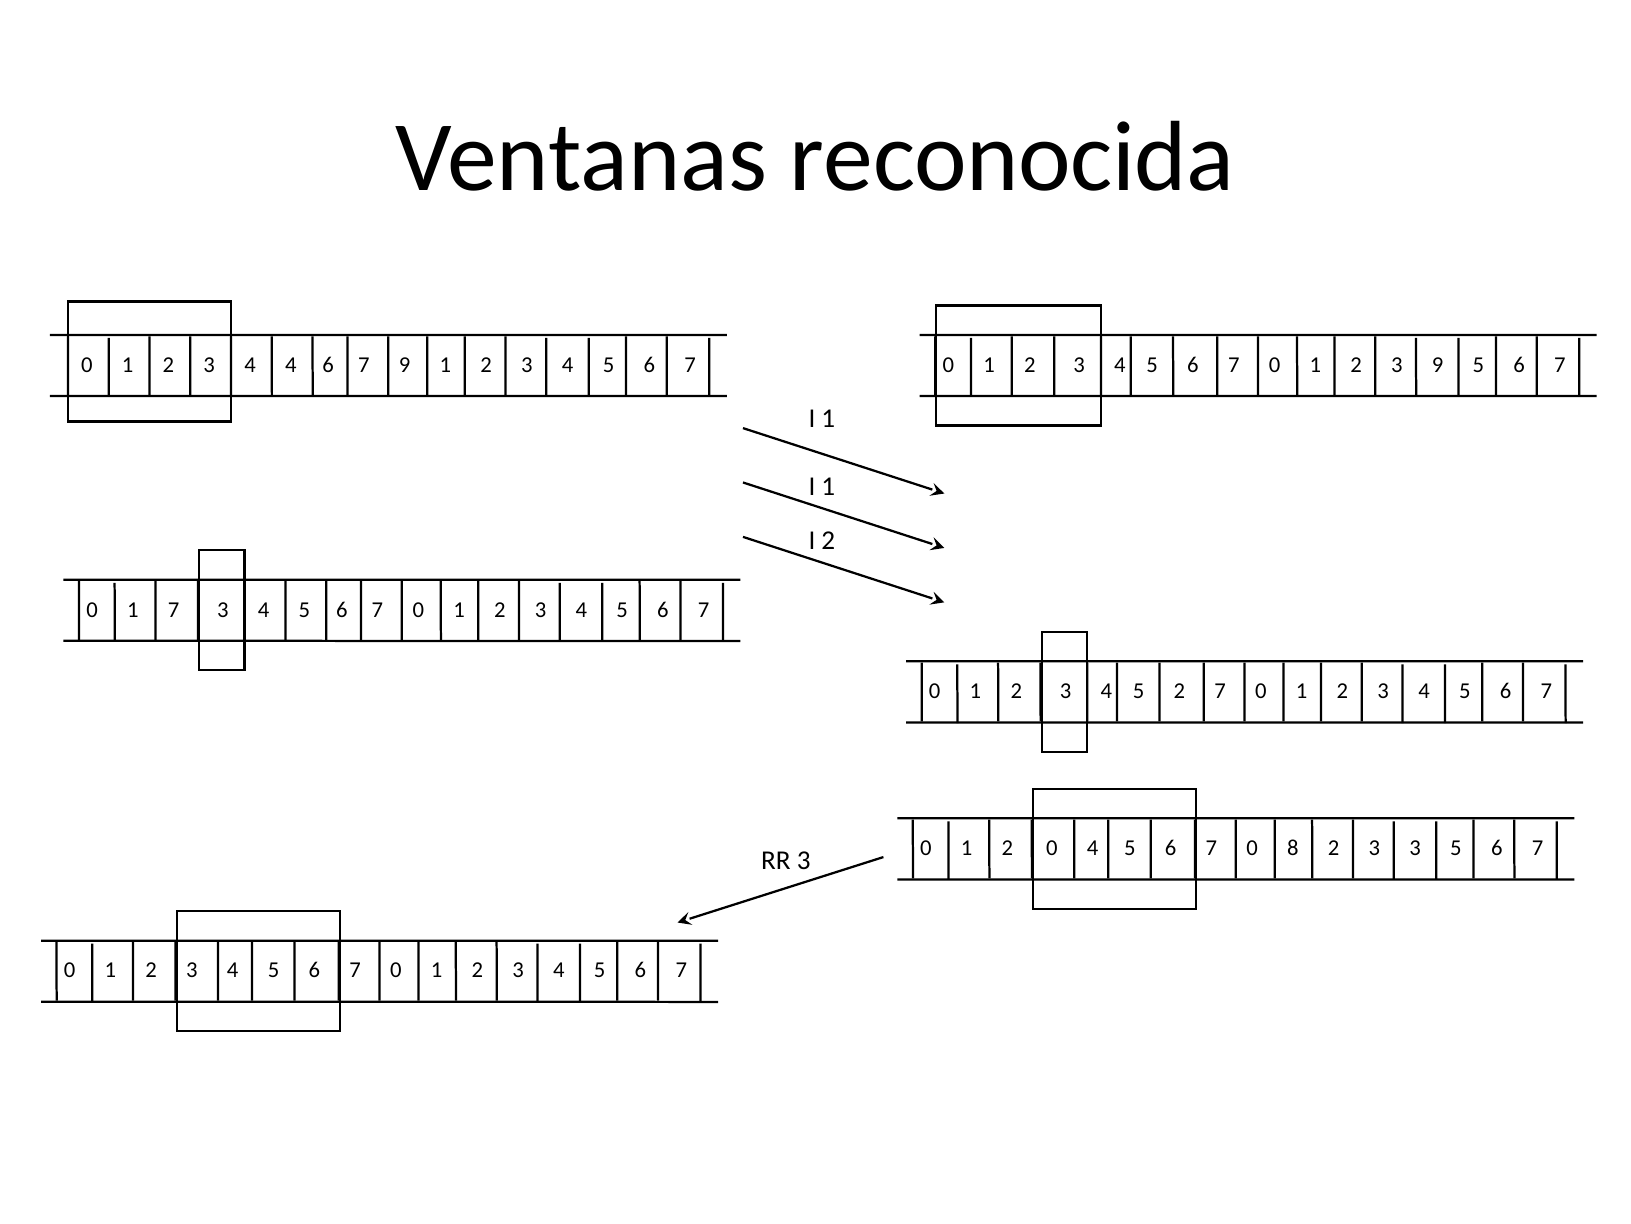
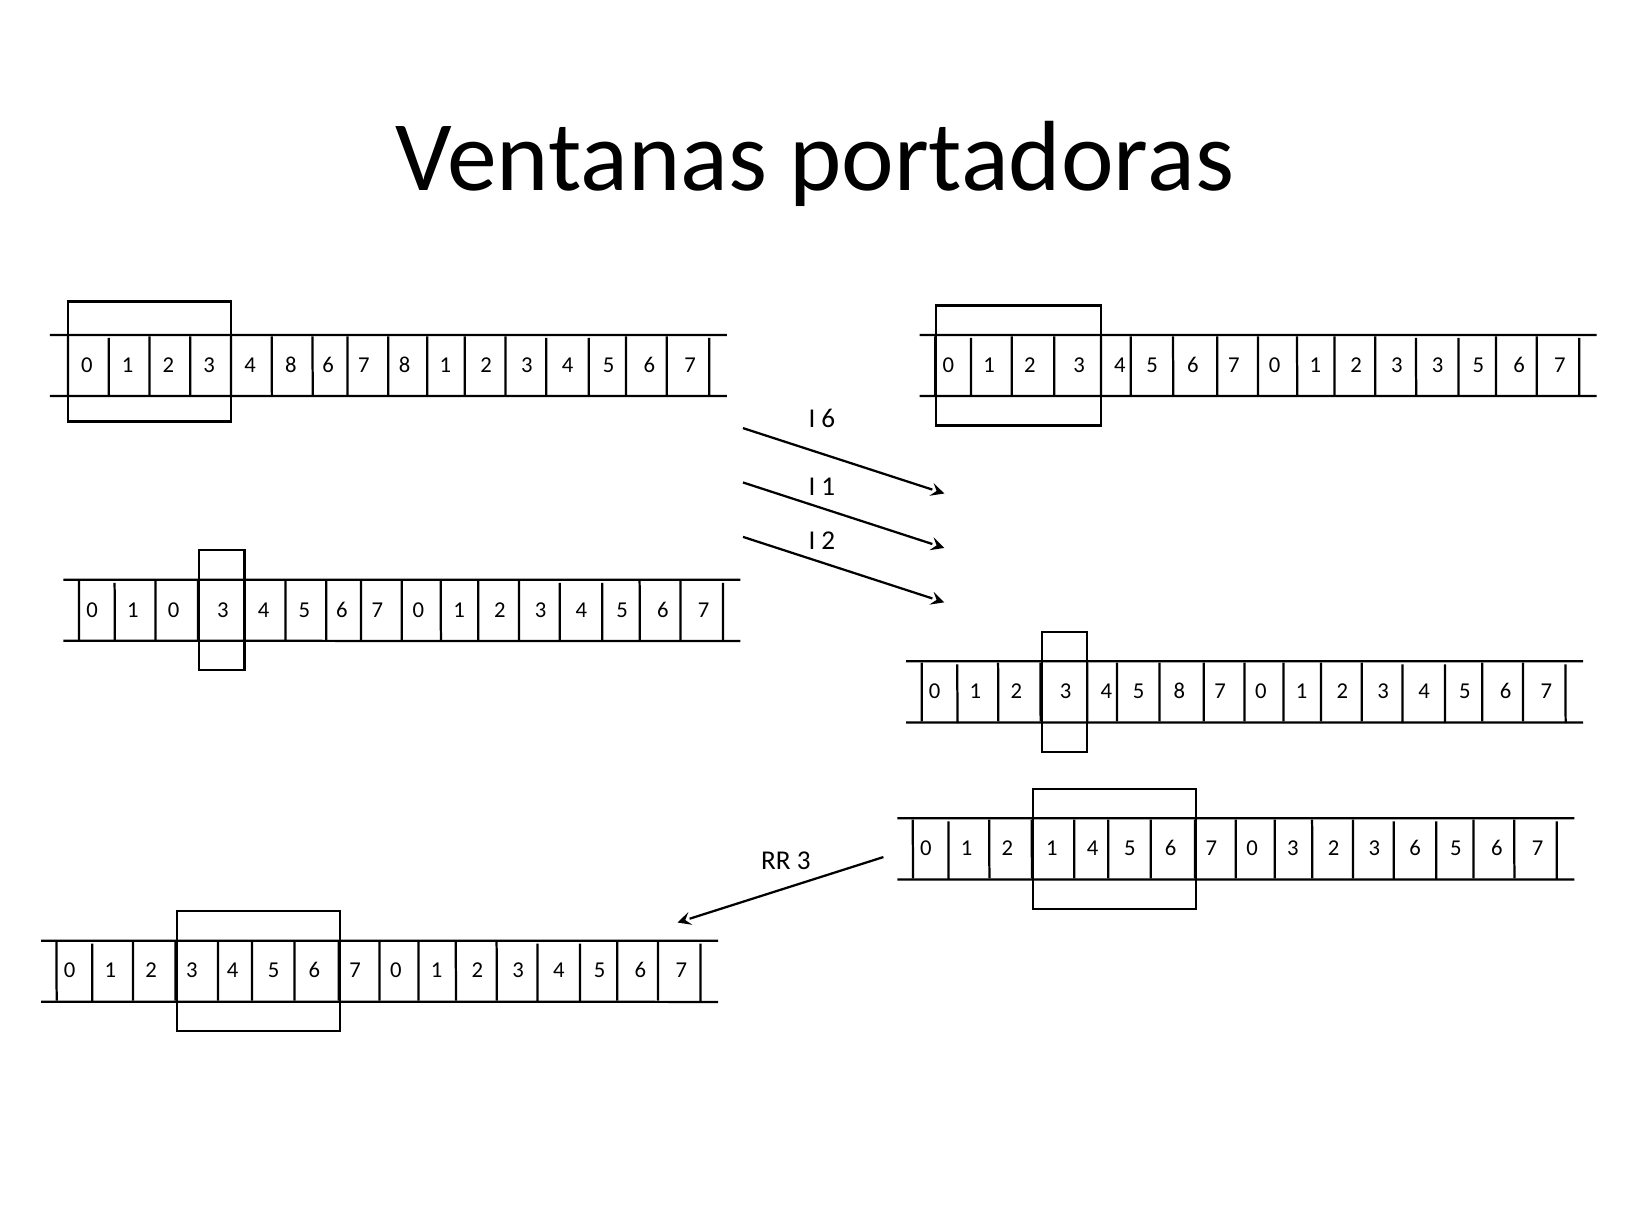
reconocida: reconocida -> portadoras (1012, 158)
4 4: 4 -> 8 (291, 365)
7 9: 9 -> 8 (405, 365)
3 9: 9 -> 3 (1438, 365)
1: 1 -> 6 (828, 418)
1 7: 7 -> 0 (174, 609)
5 2: 2 -> 8 (1179, 691)
2 0: 0 -> 1 (1052, 848)
7 0 8: 8 -> 3 (1293, 848)
3 3: 3 -> 6 (1415, 848)
